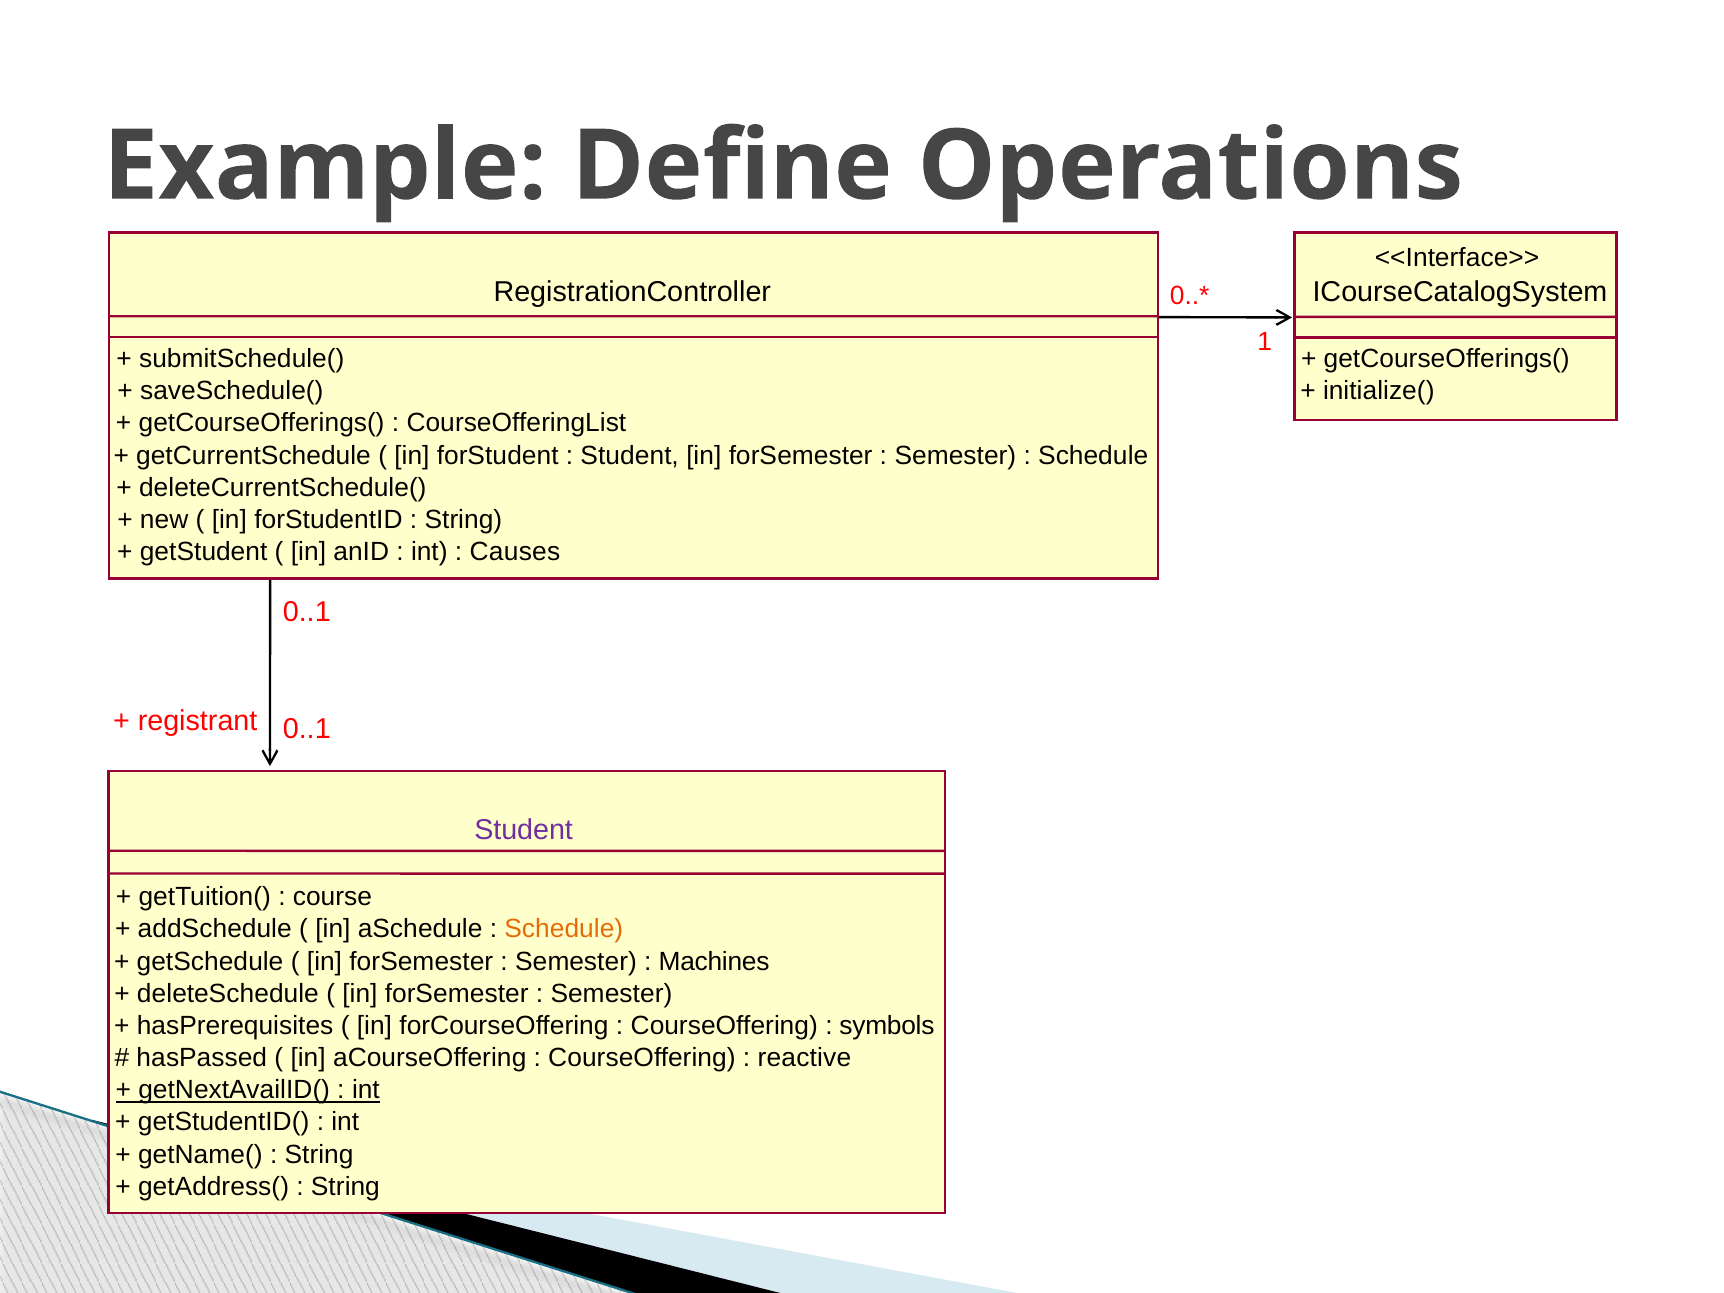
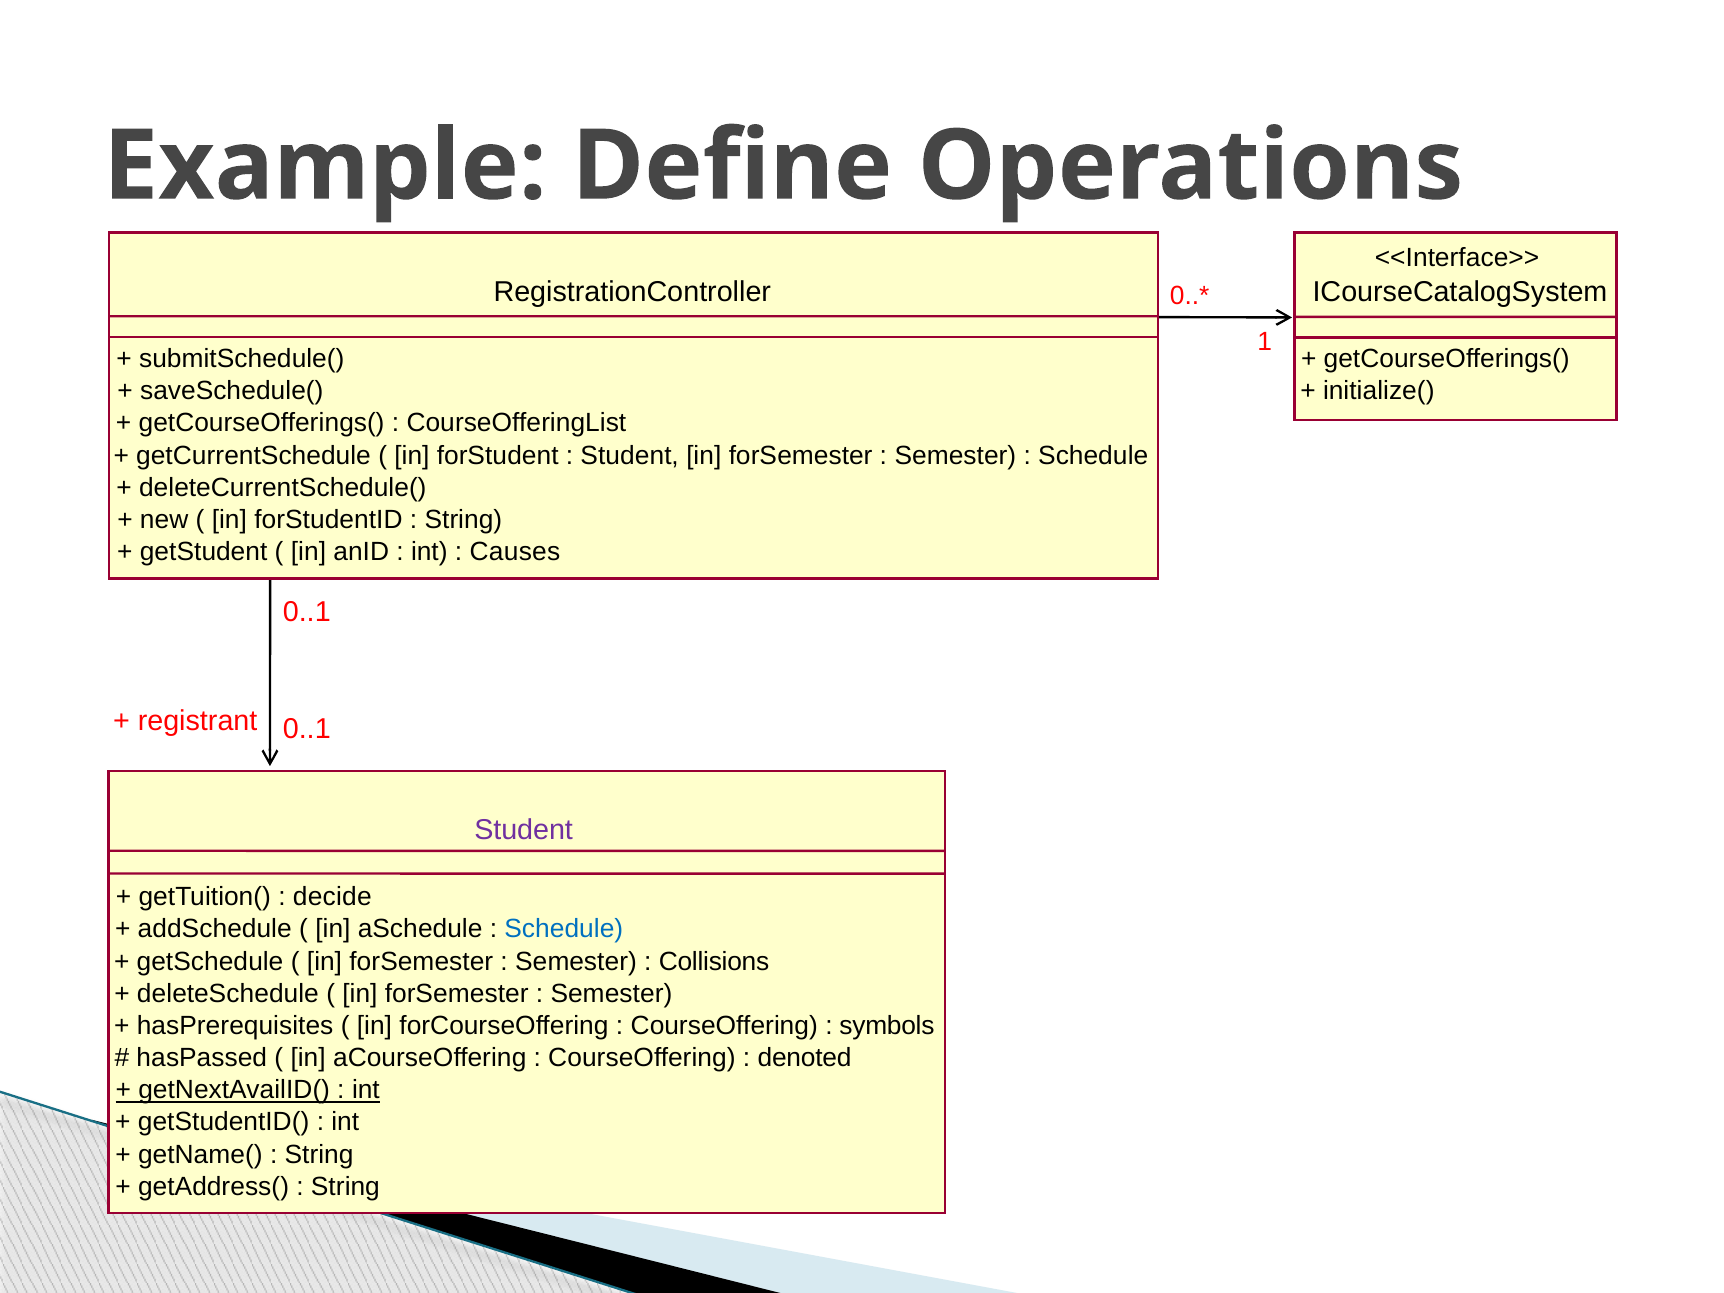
course: course -> decide (332, 897)
Schedule colour: orange -> blue (564, 929)
Machines: Machines -> Collisions (714, 962)
reactive: reactive -> denoted (805, 1058)
